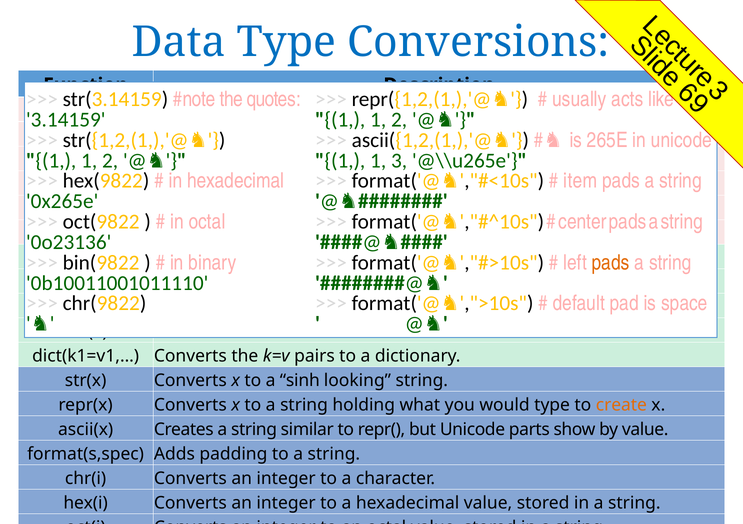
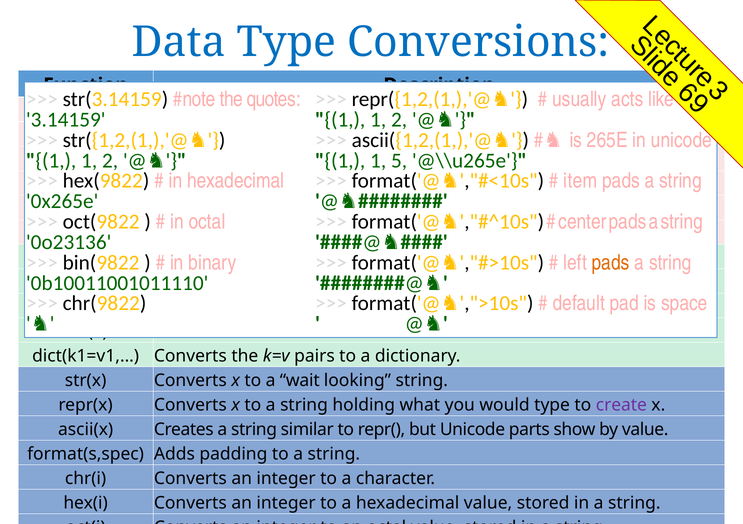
1 3: 3 -> 5 (399, 160)
sinh: sinh -> wait (300, 380)
create colour: orange -> purple (621, 405)
